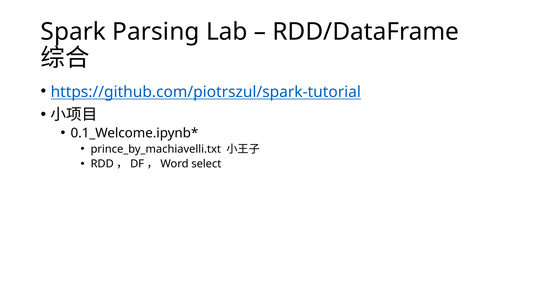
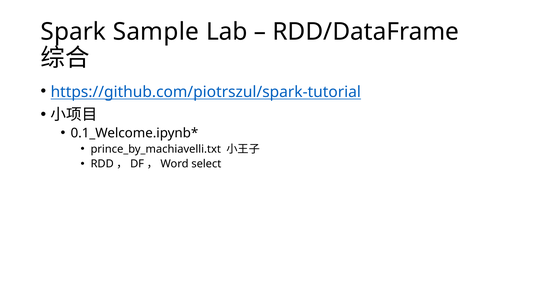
Parsing: Parsing -> Sample (156, 32)
